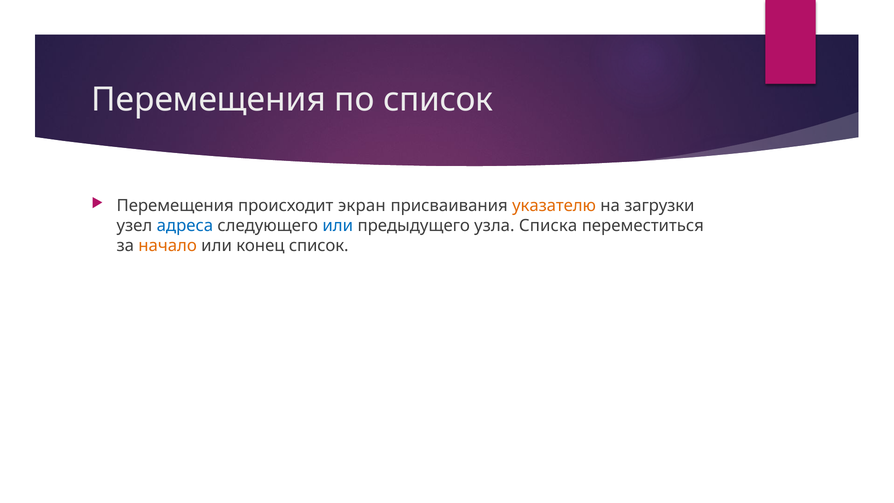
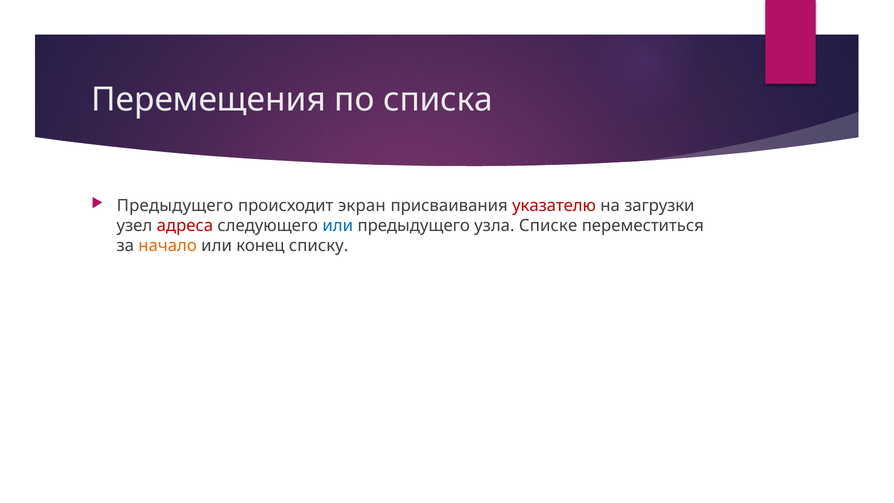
по список: список -> списка (438, 100)
Перемещения: Перемещения -> Предыдущего (175, 205)
указателю colour: orange -> red (554, 205)
адреса colour: blue -> red (185, 226)
Списка: Списка -> Списке (548, 226)
конец список: список -> списку (319, 246)
